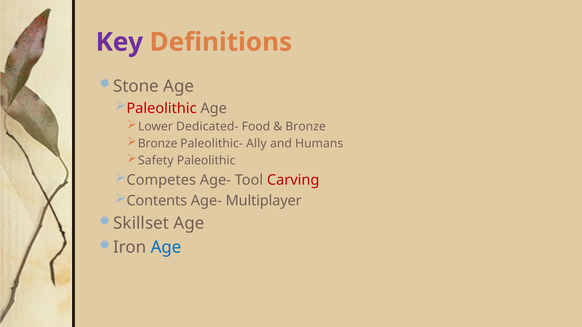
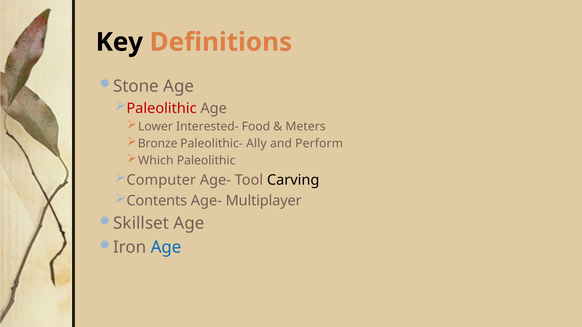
Key colour: purple -> black (119, 42)
Dedicated-: Dedicated- -> Interested- (207, 127)
Bronze: Bronze -> Meters (306, 127)
Humans: Humans -> Perform (319, 144)
Safety: Safety -> Which (156, 161)
Competes: Competes -> Computer (161, 180)
Carving colour: red -> black (293, 180)
